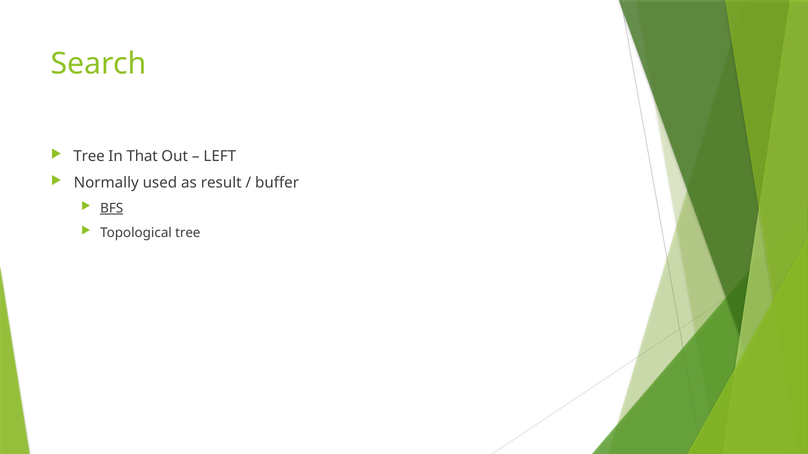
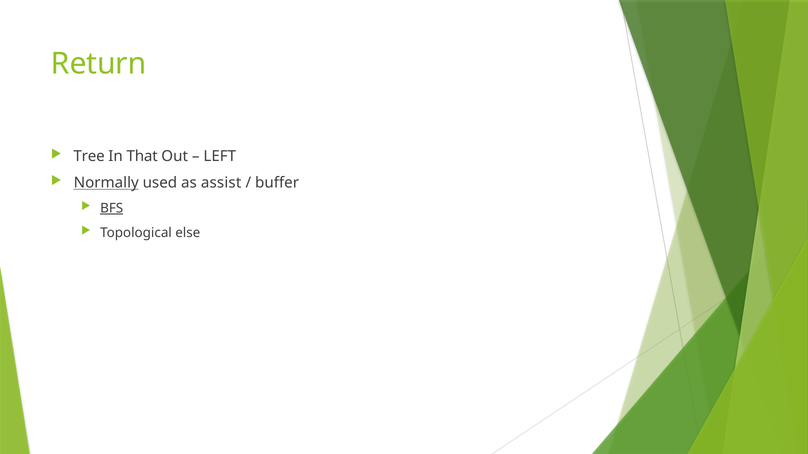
Search: Search -> Return (99, 64)
Normally underline: none -> present (106, 183)
result: result -> assist (221, 183)
Topological tree: tree -> else (188, 233)
